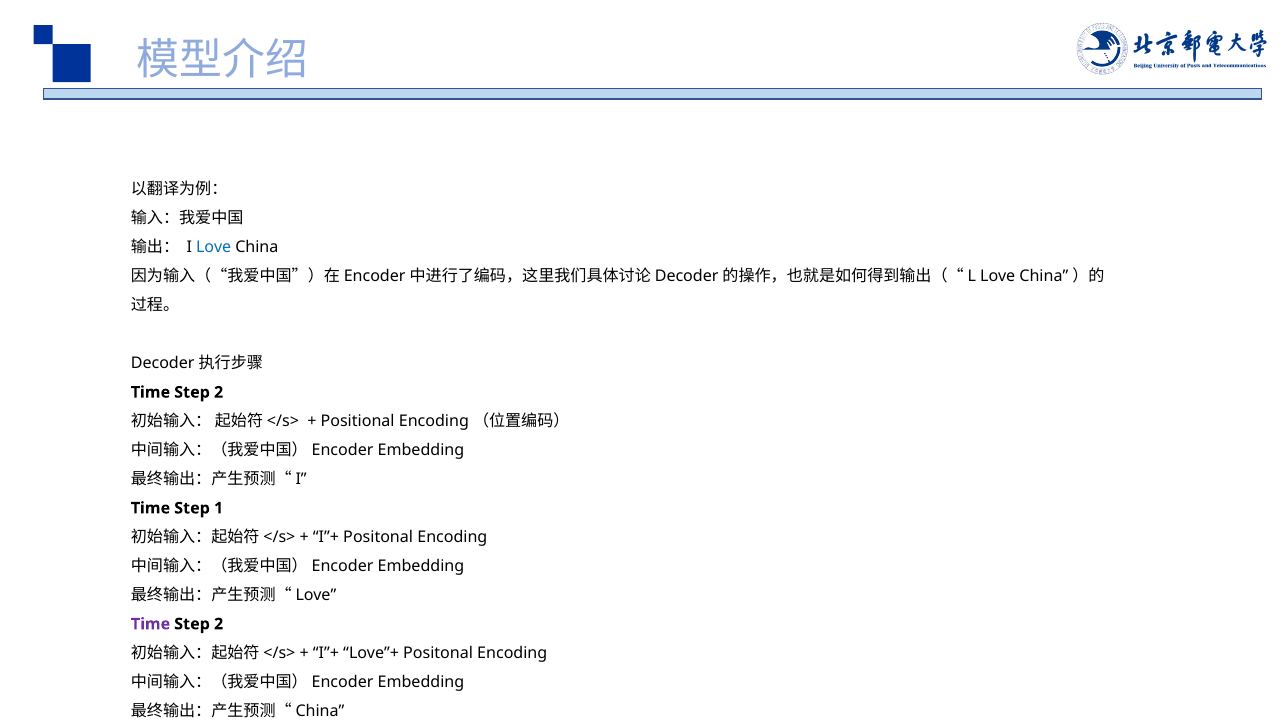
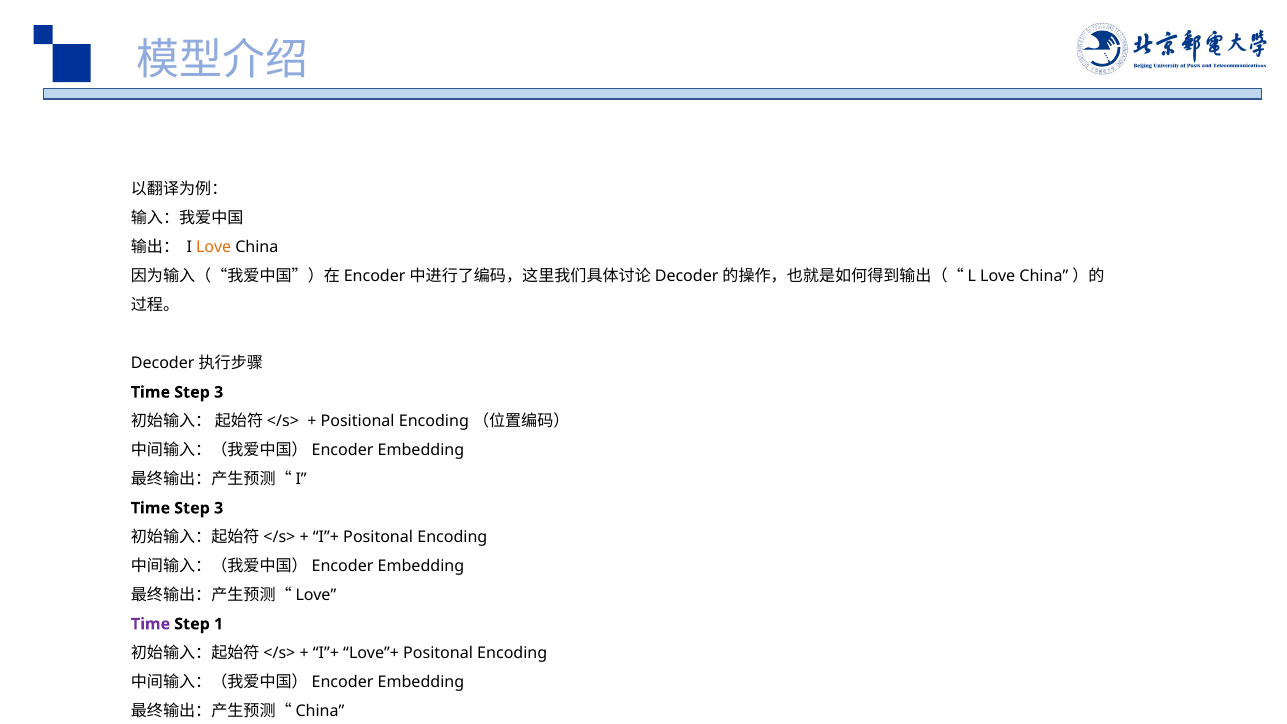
Love colour: blue -> orange (214, 247)
2: 2 -> 3 (219, 392)
1: 1 -> 3 (219, 508)
2: 2 -> 1 (219, 624)
